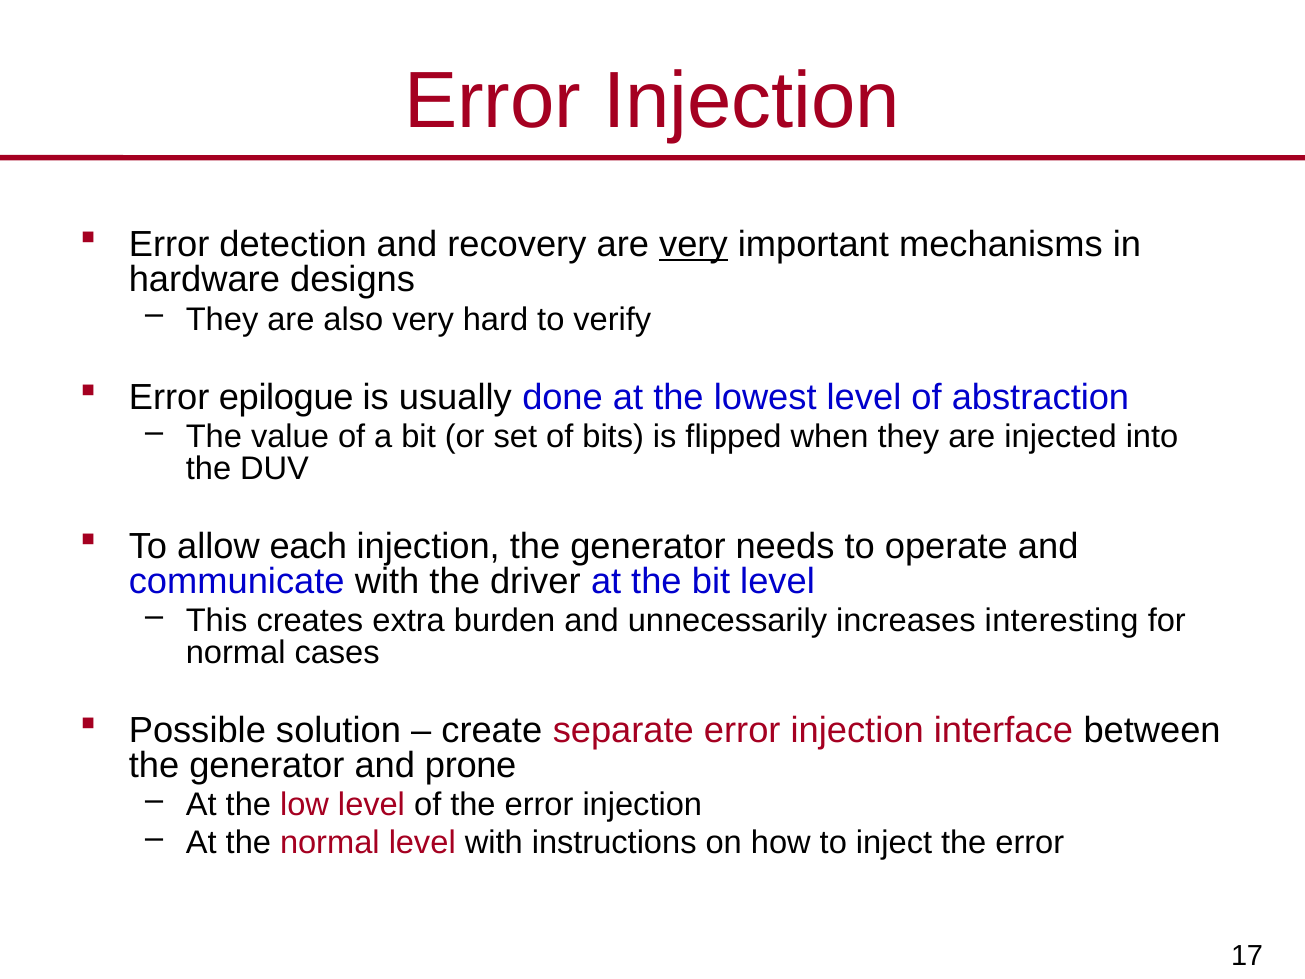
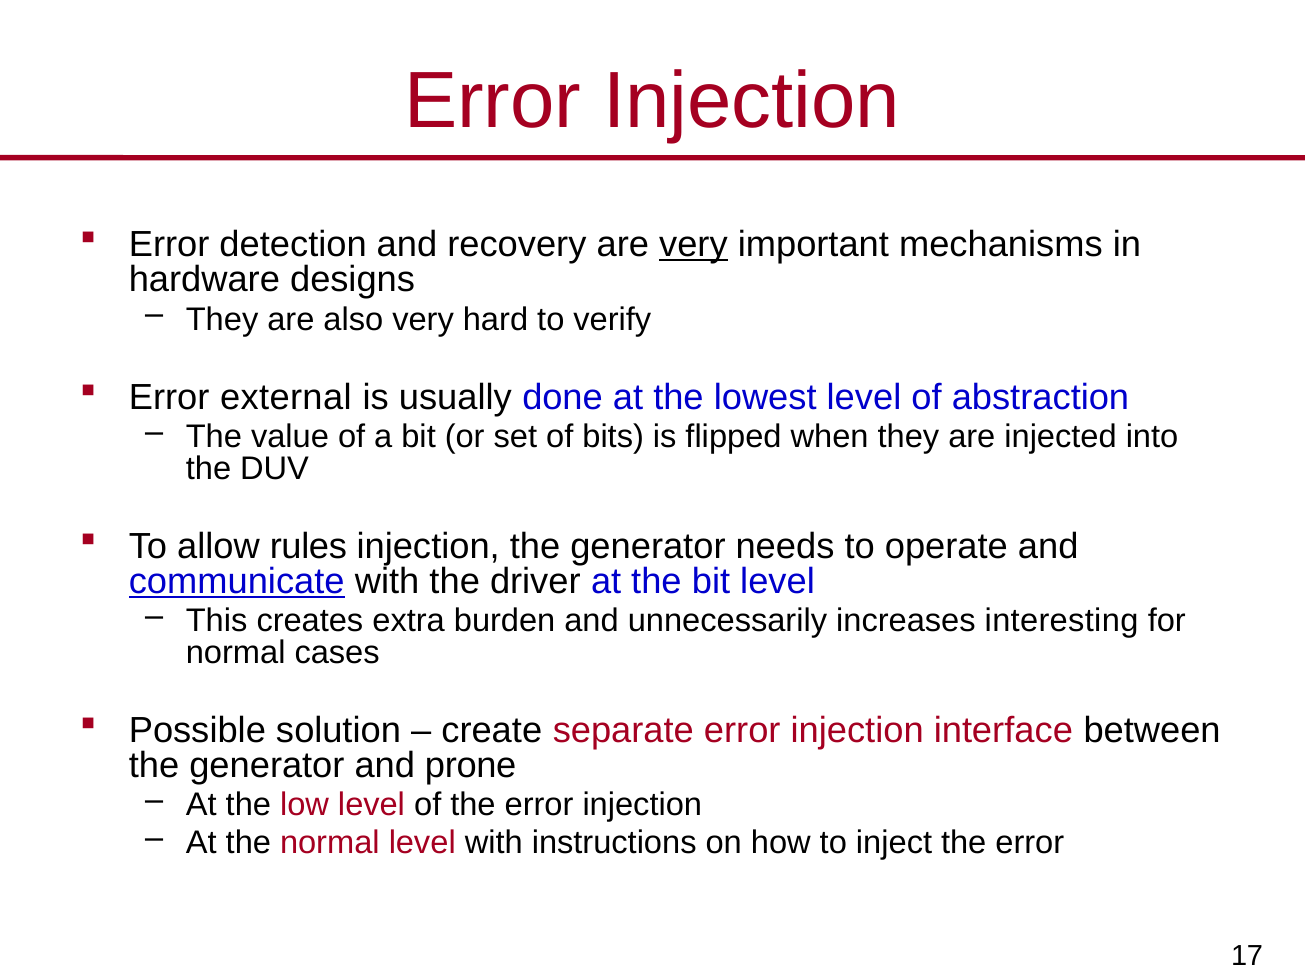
epilogue: epilogue -> external (286, 397)
each: each -> rules (308, 546)
communicate underline: none -> present (237, 581)
